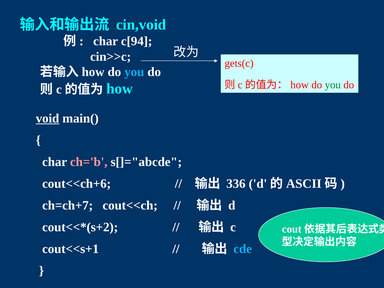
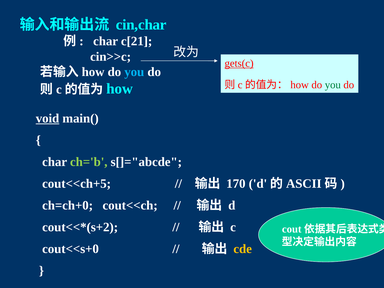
cin,void: cin,void -> cin,char (141, 25)
c[94: c[94 -> c[21 (137, 41)
gets(c underline: none -> present (239, 63)
ch='b colour: pink -> light green (89, 162)
cout<<ch+6: cout<<ch+6 -> cout<<ch+5 (77, 184)
336: 336 -> 170 (236, 184)
ch=ch+7: ch=ch+7 -> ch=ch+0 (68, 205)
cout<<s+1: cout<<s+1 -> cout<<s+0 (71, 249)
cde colour: light blue -> yellow (243, 249)
